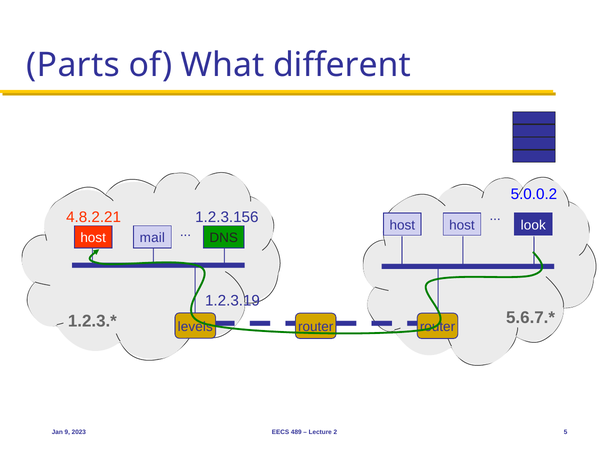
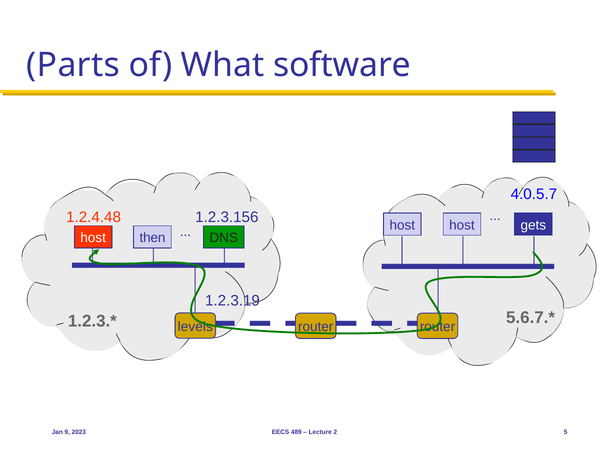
different: different -> software (342, 65)
5.0.0.2: 5.0.0.2 -> 4.0.5.7 (534, 194)
4.8.2.21: 4.8.2.21 -> 1.2.4.48 (94, 217)
look: look -> gets (533, 225)
mail: mail -> then (152, 238)
